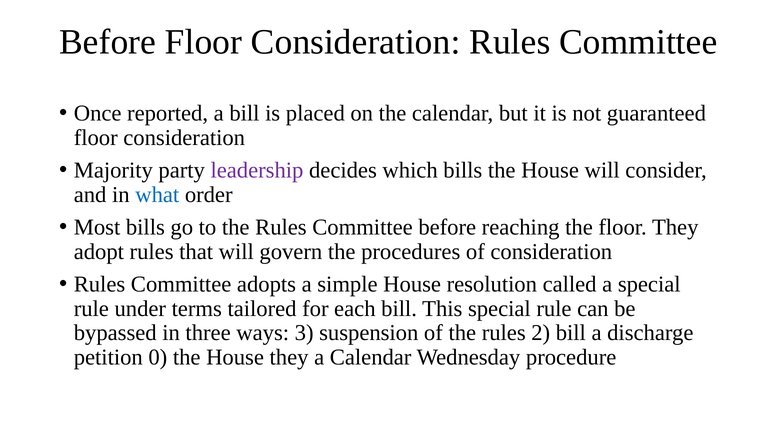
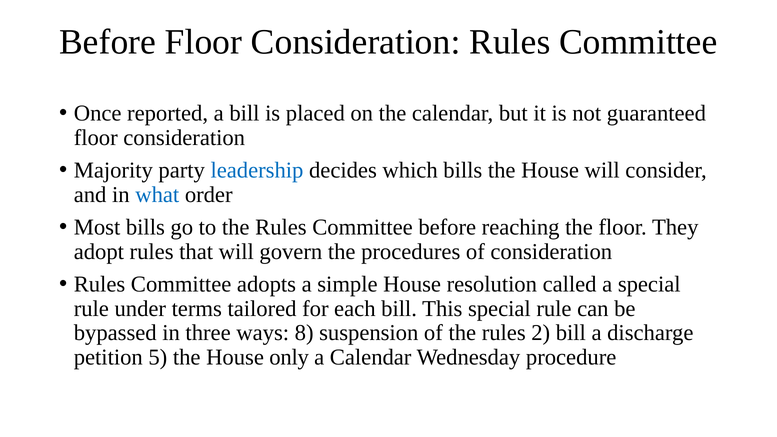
leadership colour: purple -> blue (257, 170)
3: 3 -> 8 (304, 333)
0: 0 -> 5 (158, 357)
House they: they -> only (289, 357)
